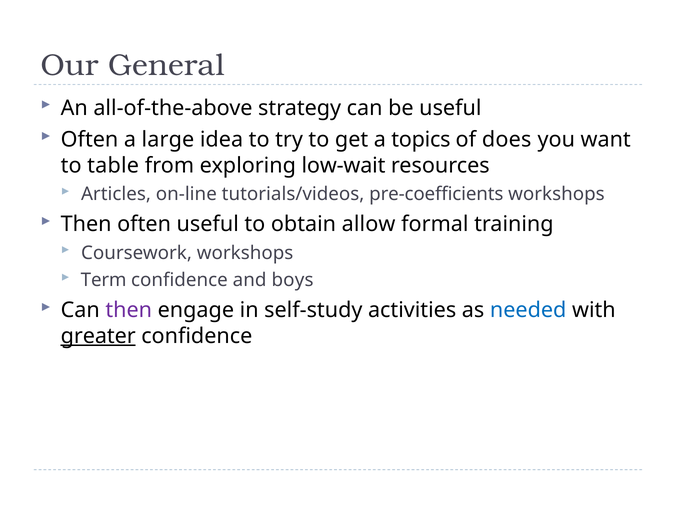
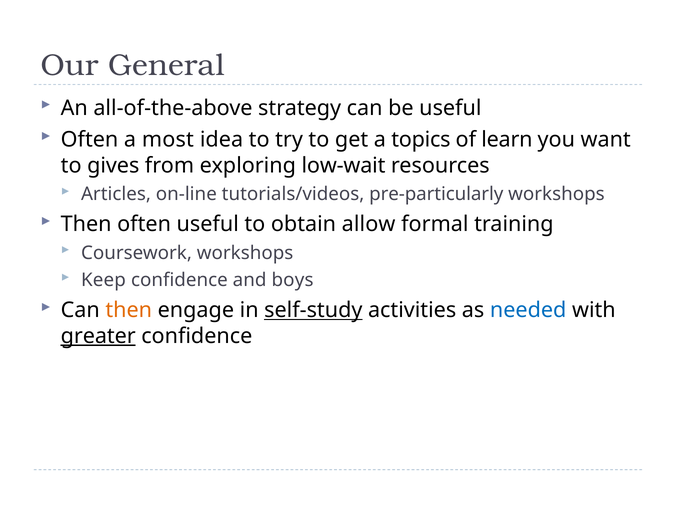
large: large -> most (168, 140)
does: does -> learn (507, 140)
table: table -> gives (113, 165)
pre-coefficients: pre-coefficients -> pre-particularly (436, 194)
Term: Term -> Keep (103, 280)
then colour: purple -> orange (129, 310)
self-study underline: none -> present (313, 310)
